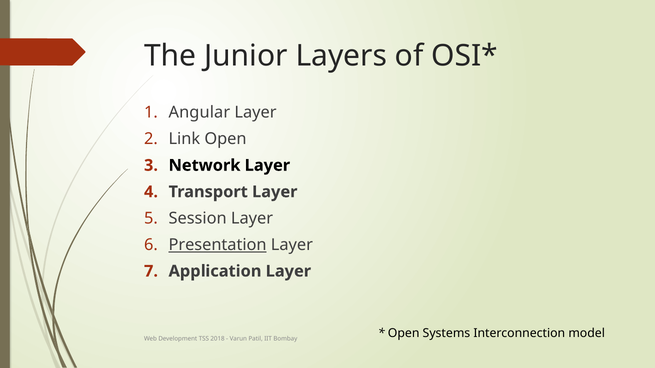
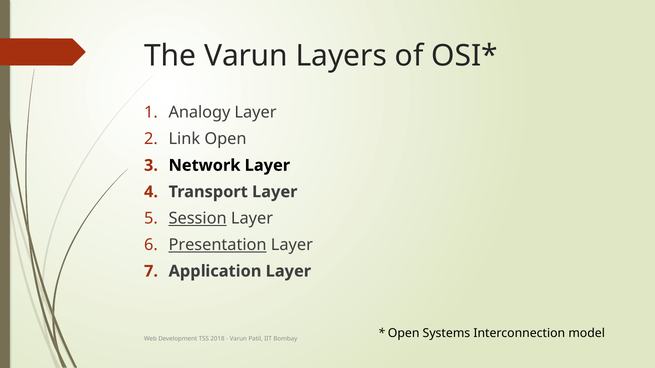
The Junior: Junior -> Varun (246, 56)
Angular: Angular -> Analogy (199, 113)
Session underline: none -> present (198, 219)
